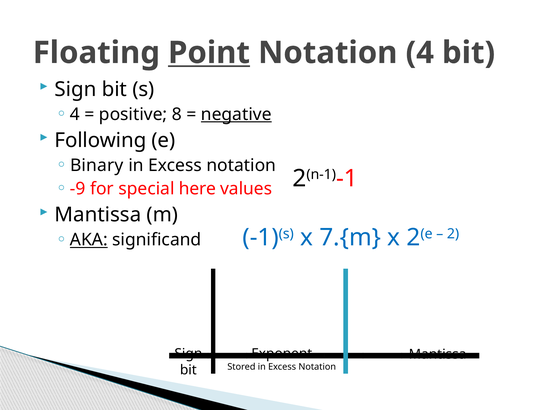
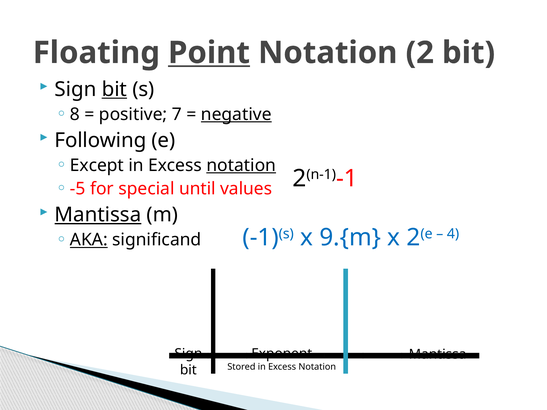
Notation 4: 4 -> 2 (420, 53)
bit underline: none -> present (114, 89)
4: 4 -> 8 (75, 114)
8: 8 -> 7 (177, 114)
Binary: Binary -> Except (97, 166)
notation underline: none -> present (241, 166)
-9: -9 -> -5 (78, 189)
here: here -> until (197, 189)
Mantissa underline: none -> present (98, 215)
7.{m: 7.{m -> 9.{m (350, 238)
2: 2 -> 4 (453, 234)
